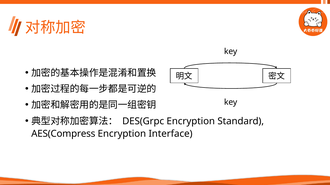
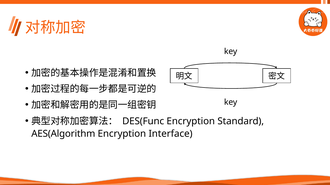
DES(Grpc: DES(Grpc -> DES(Func (143, 122)
AES(Compress: AES(Compress -> AES(Algorithm (63, 134)
